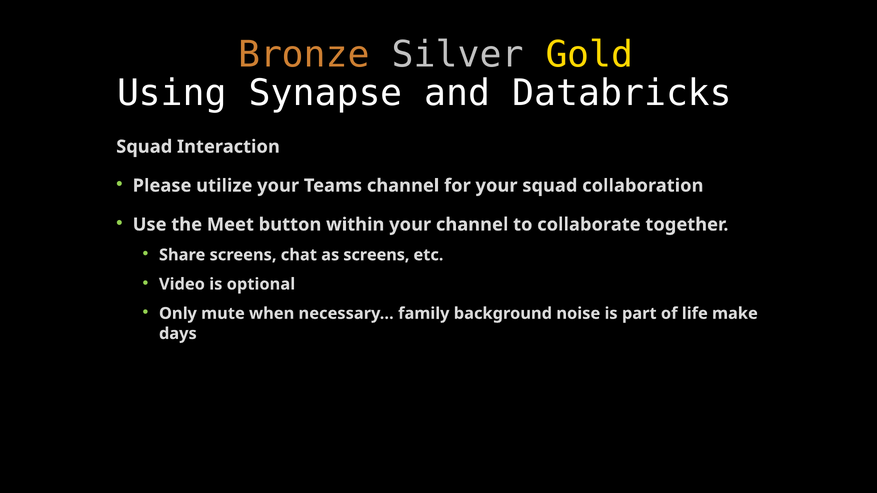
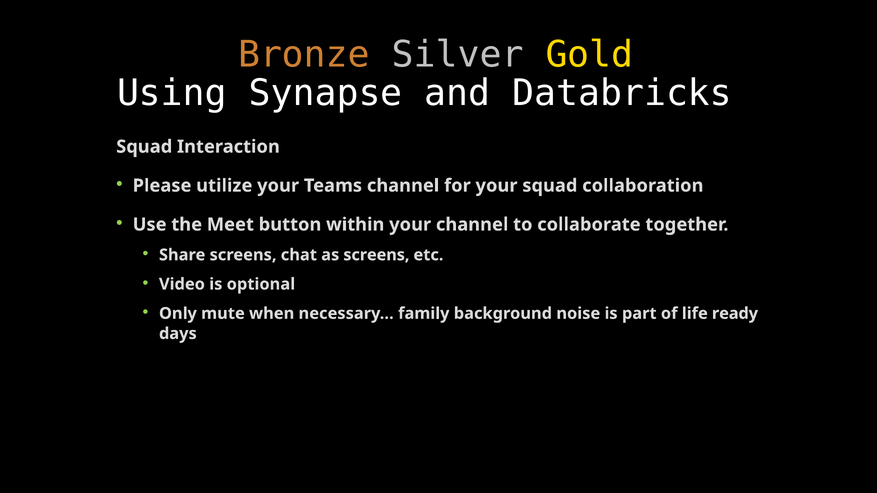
make: make -> ready (735, 314)
